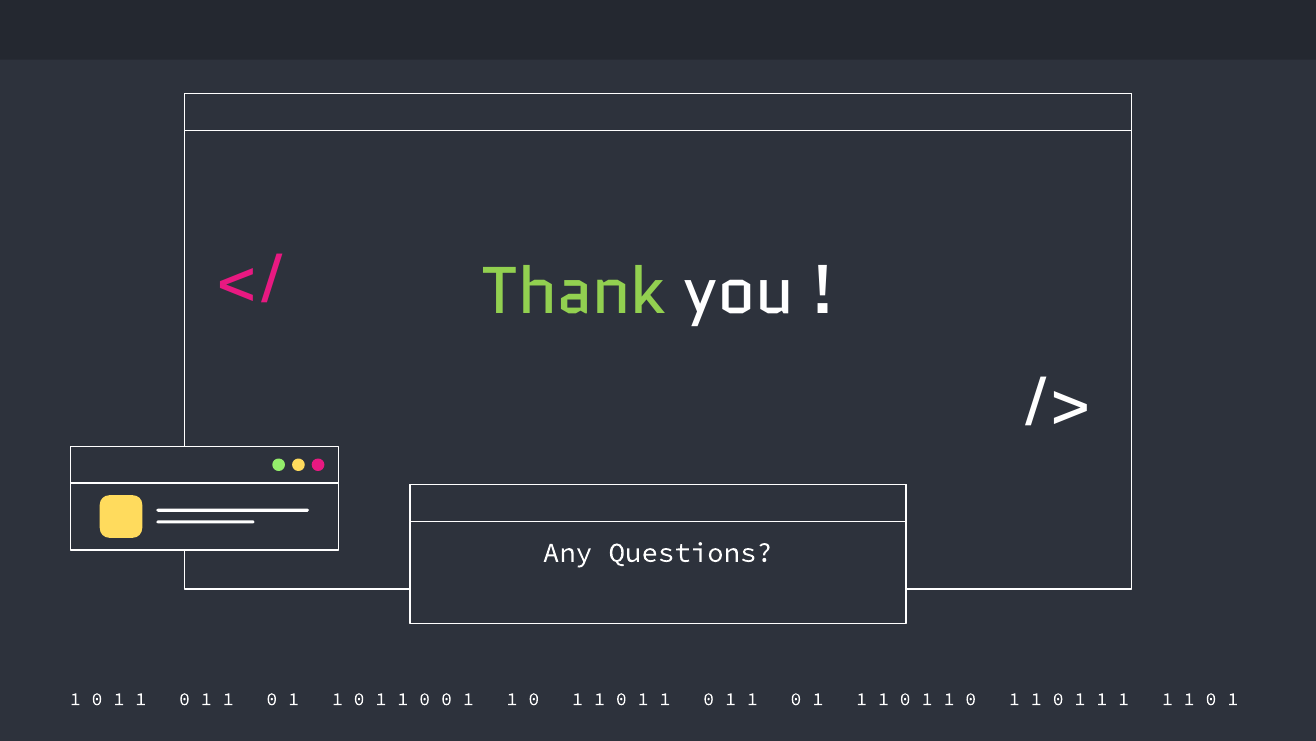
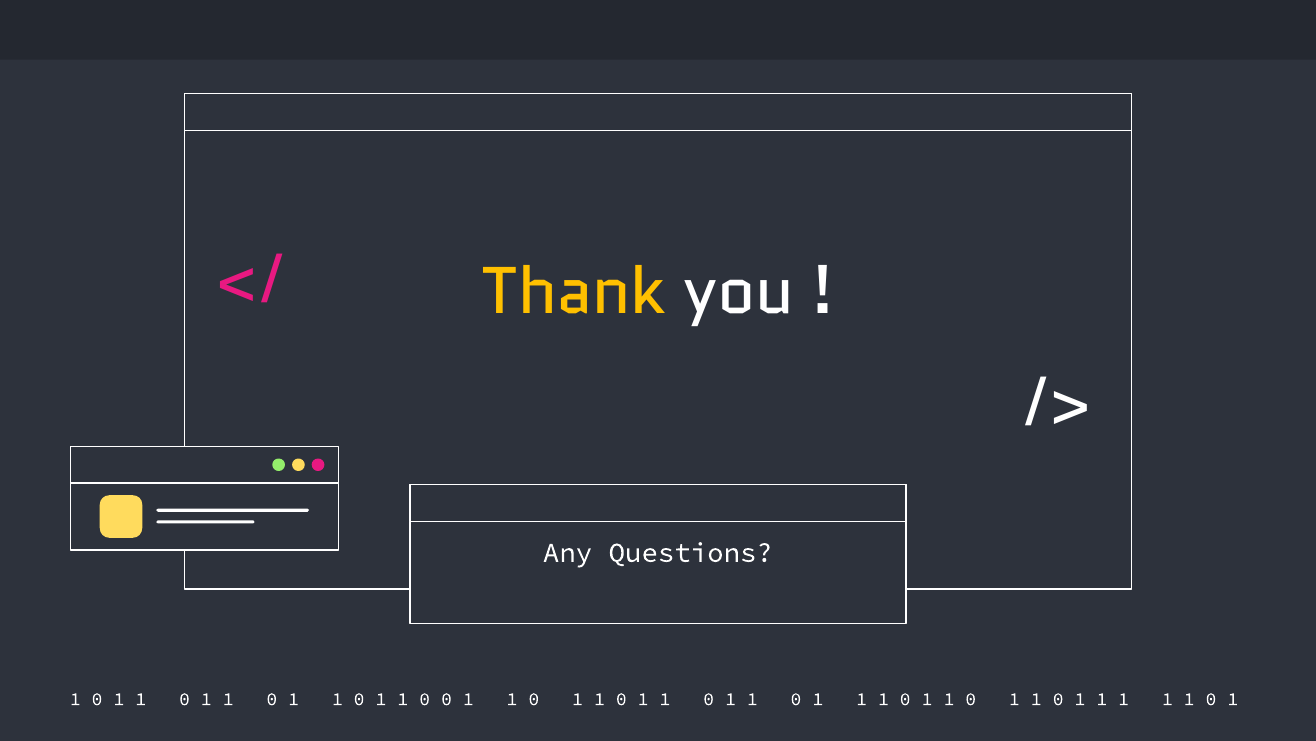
Thank colour: light green -> yellow (574, 291)
